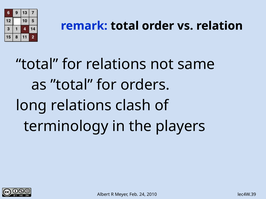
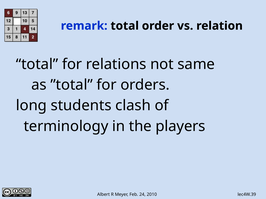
long relations: relations -> students (81, 106)
